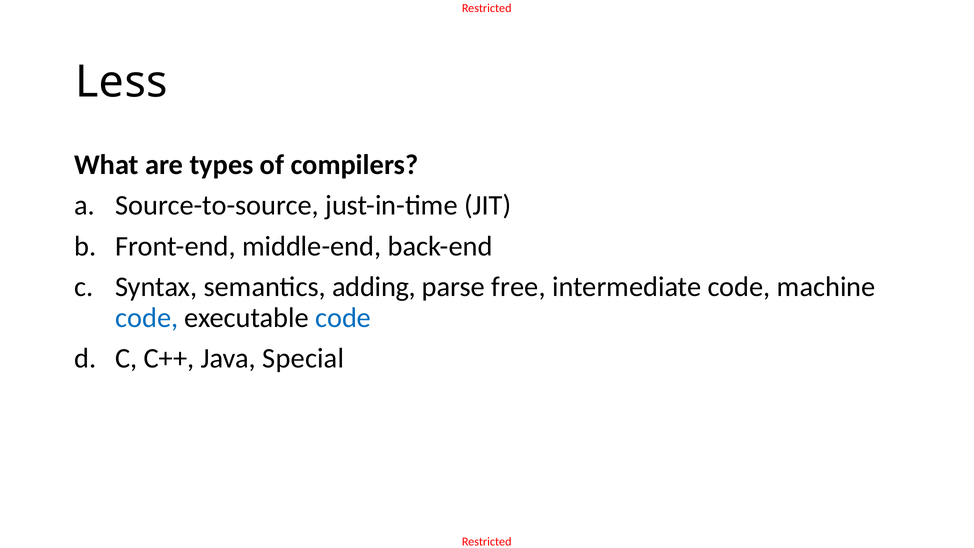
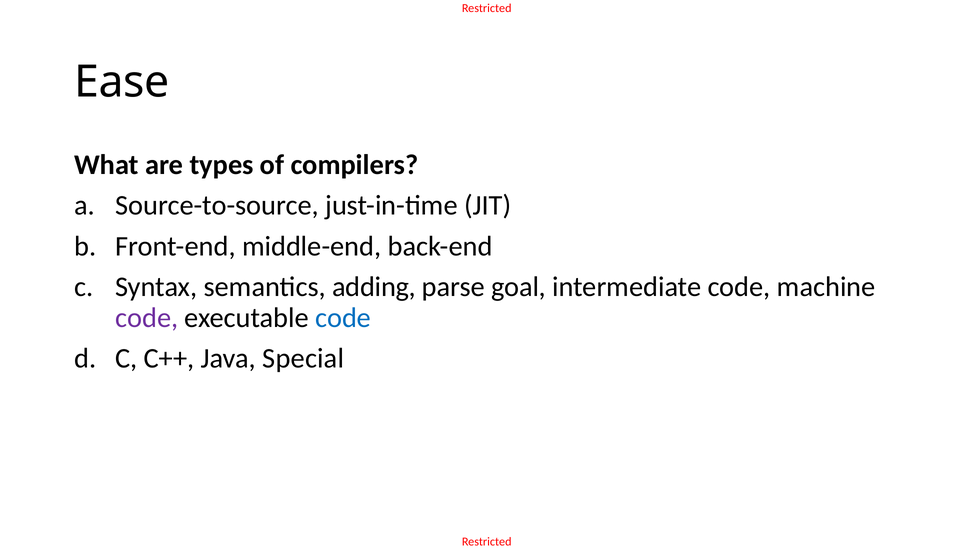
Less: Less -> Ease (122, 82)
free: free -> goal (519, 287)
code colour: blue -> purple (147, 318)
